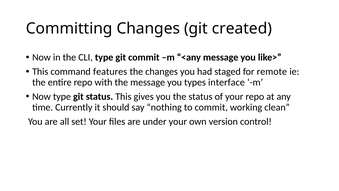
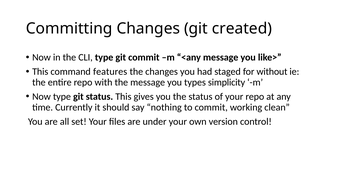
remote: remote -> without (272, 72)
interface: interface -> simplicity (227, 82)
